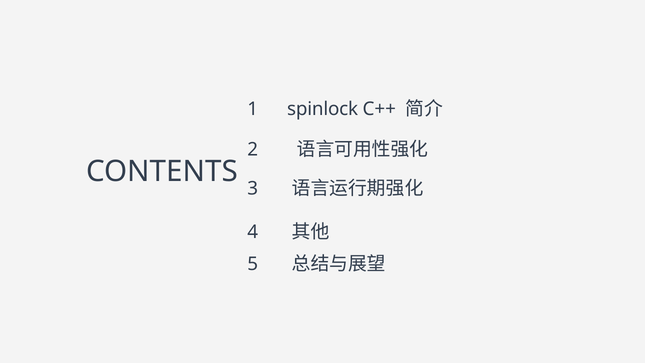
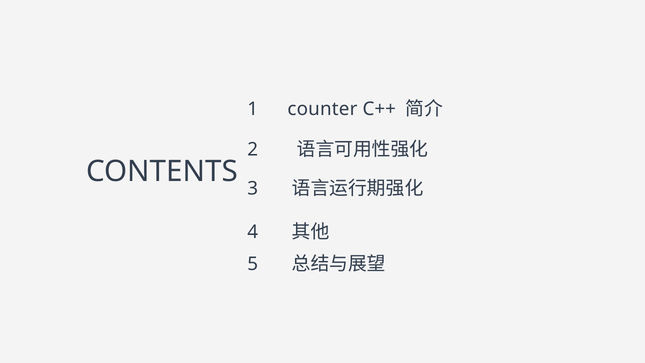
spinlock: spinlock -> counter (322, 109)
